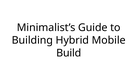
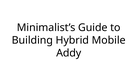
Build: Build -> Addy (69, 53)
